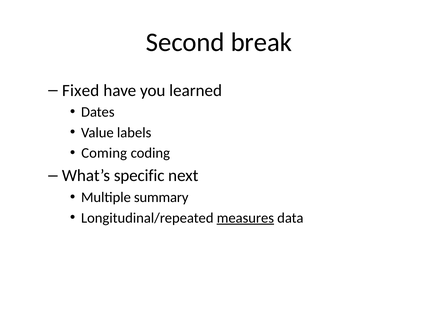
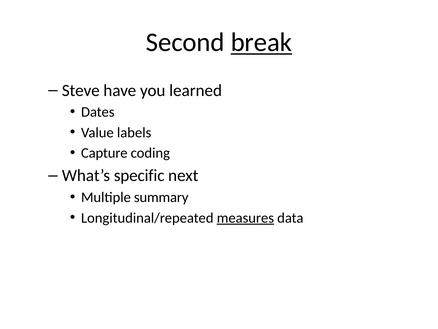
break underline: none -> present (261, 42)
Fixed: Fixed -> Steve (81, 90)
Coming: Coming -> Capture (104, 153)
